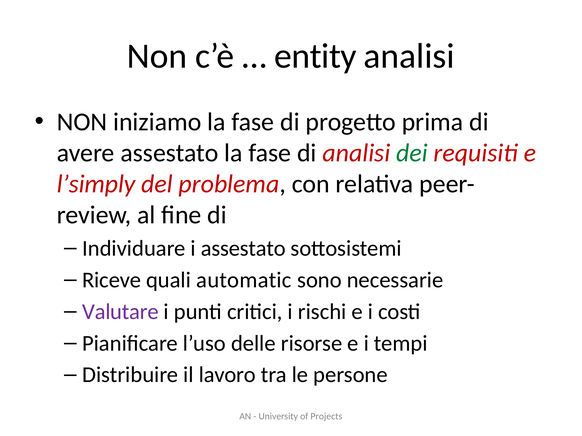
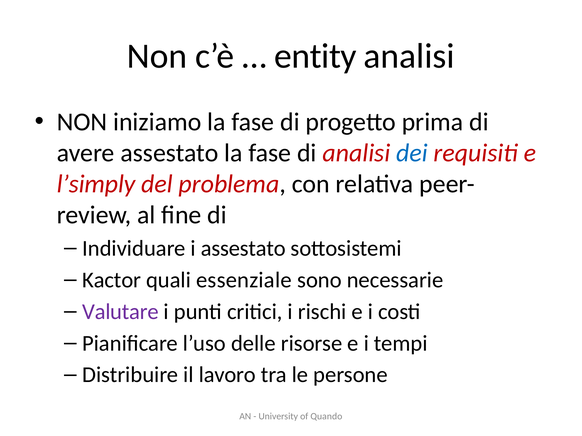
dei colour: green -> blue (412, 153)
Riceve: Riceve -> Kactor (112, 280)
automatic: automatic -> essenziale (244, 280)
Projects: Projects -> Quando (326, 417)
